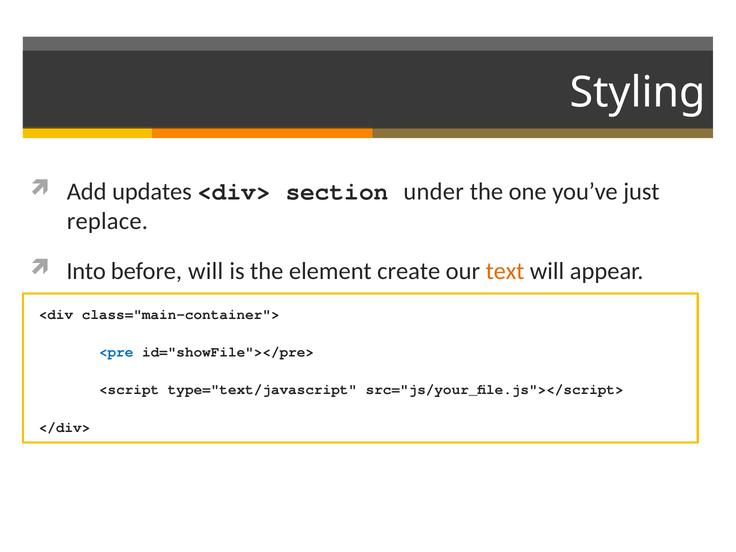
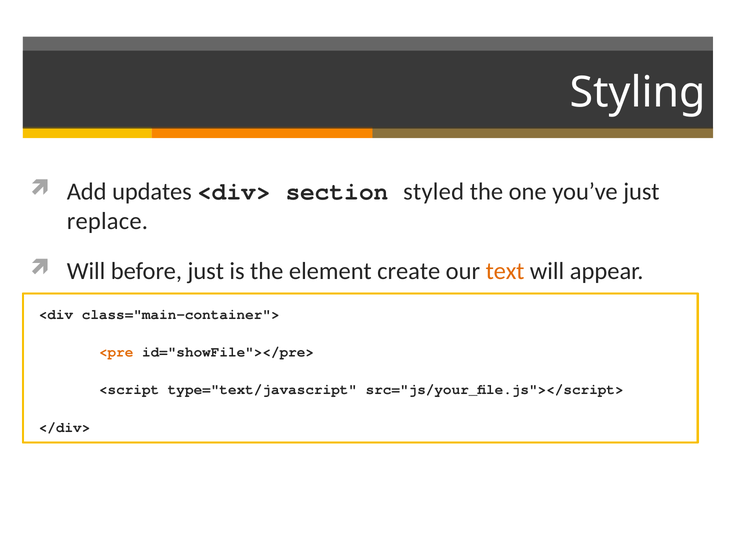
under: under -> styled (434, 192)
Into: Into -> Will (86, 271)
before will: will -> just (206, 271)
<pre colour: blue -> orange (116, 352)
